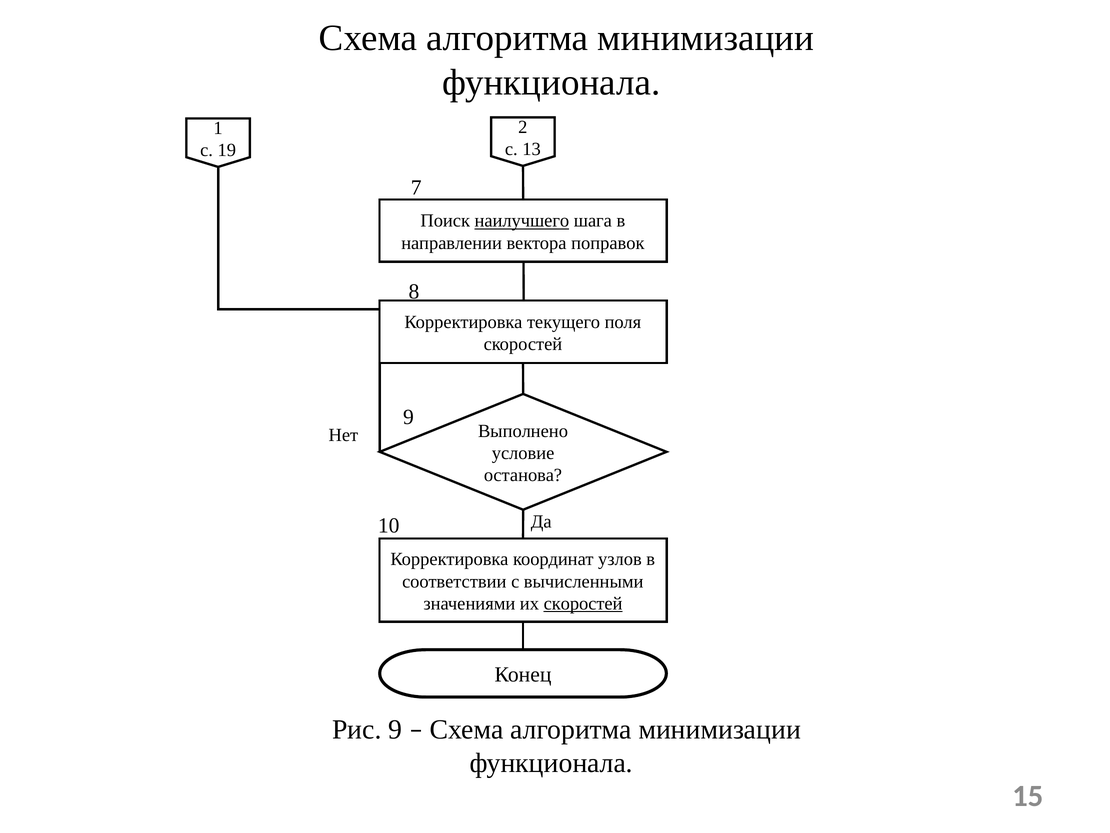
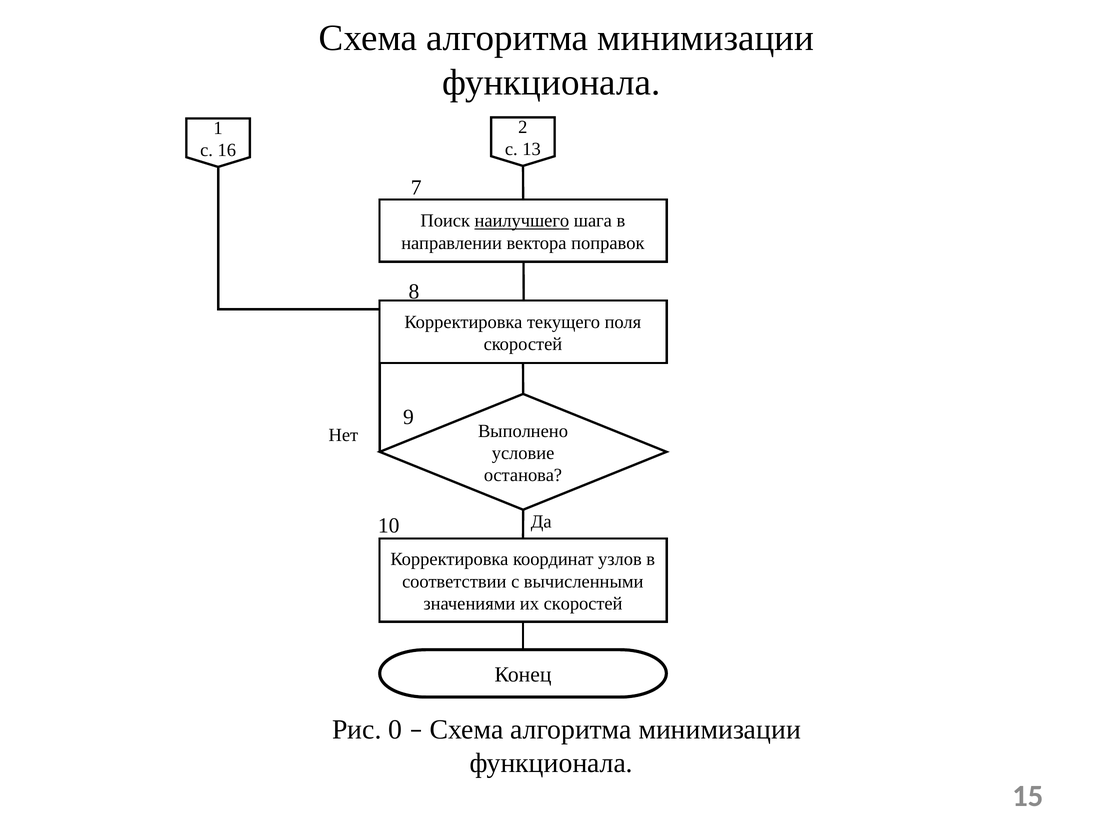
19: 19 -> 16 (227, 150)
скоростей underline: present -> none (583, 603)
Рис 9: 9 -> 0 (395, 729)
